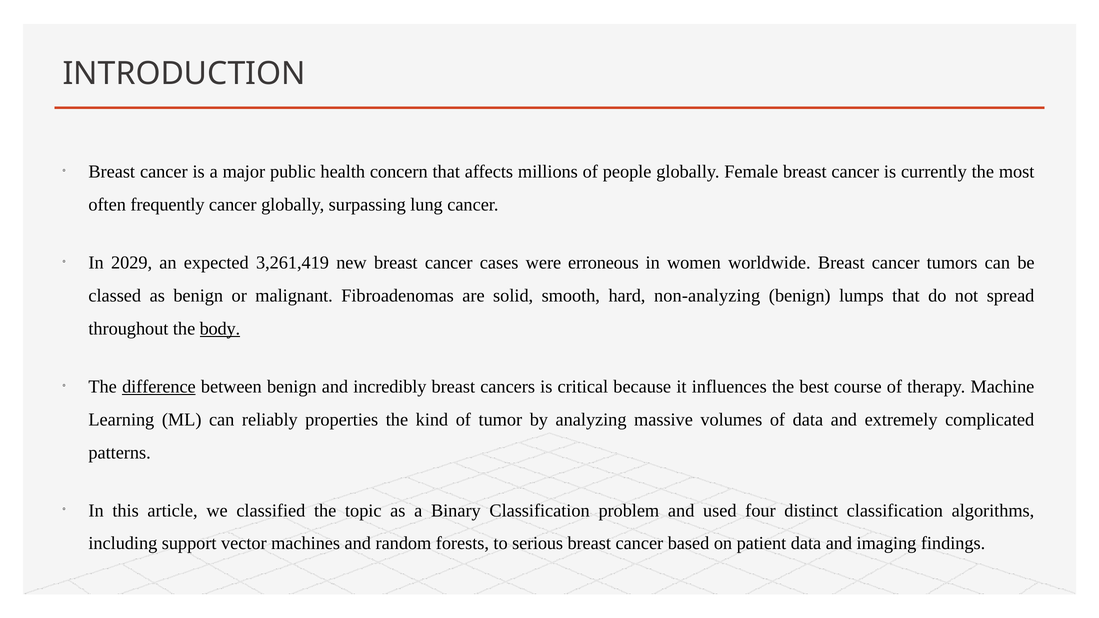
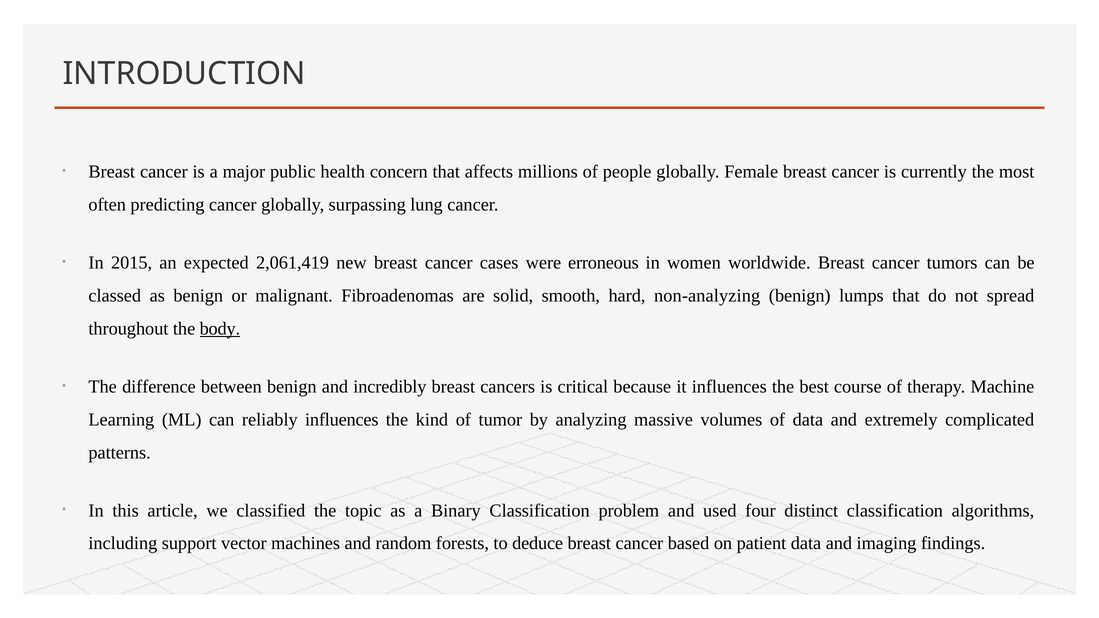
frequently: frequently -> predicting (167, 205)
2029: 2029 -> 2015 (132, 263)
3,261,419: 3,261,419 -> 2,061,419 (293, 263)
difference underline: present -> none (159, 387)
reliably properties: properties -> influences (342, 420)
serious: serious -> deduce (538, 544)
